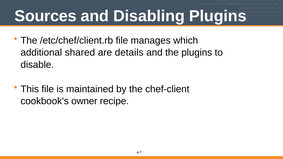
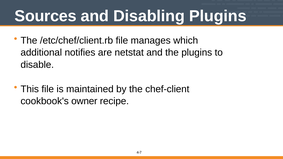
shared: shared -> notifies (80, 53)
details: details -> netstat (129, 53)
